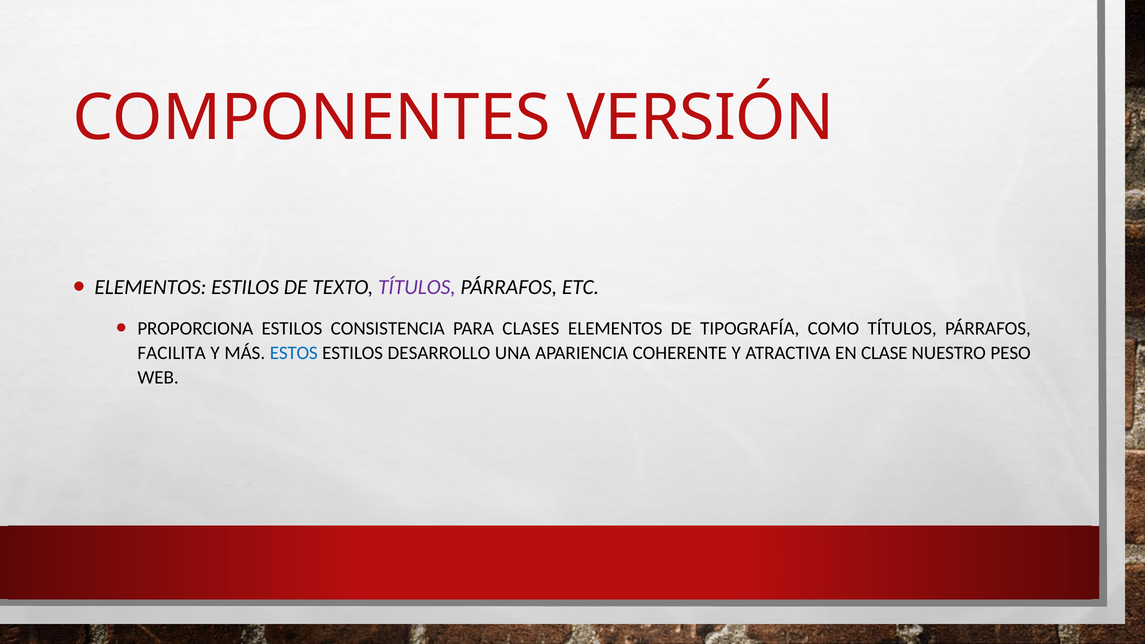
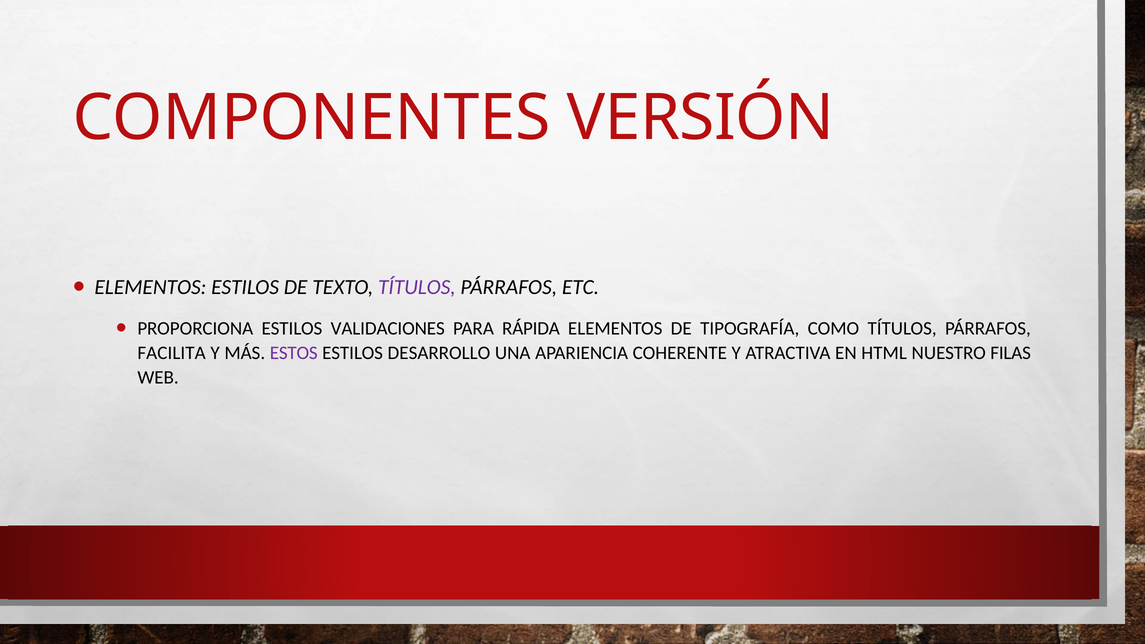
CONSISTENCIA: CONSISTENCIA -> VALIDACIONES (388, 328)
CLASES: CLASES -> RÁPIDA (531, 328)
ESTOS colour: blue -> purple (294, 353)
CLASE: CLASE -> HTML (884, 353)
PESO: PESO -> FILAS (1011, 353)
